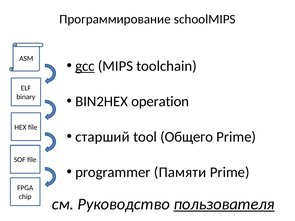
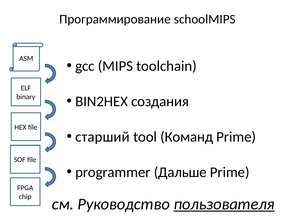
gcc underline: present -> none (85, 66)
operation: operation -> создания (160, 102)
Общего: Общего -> Команд (187, 137)
Памяти: Памяти -> Дальше (180, 172)
